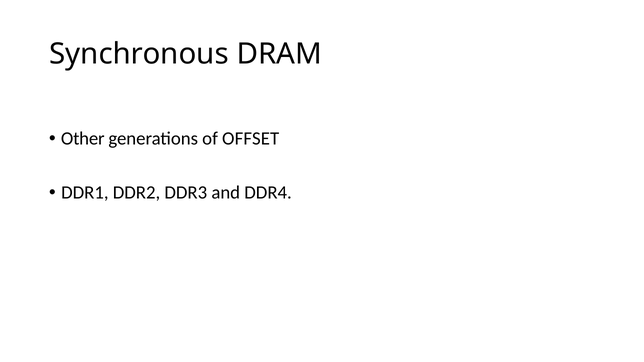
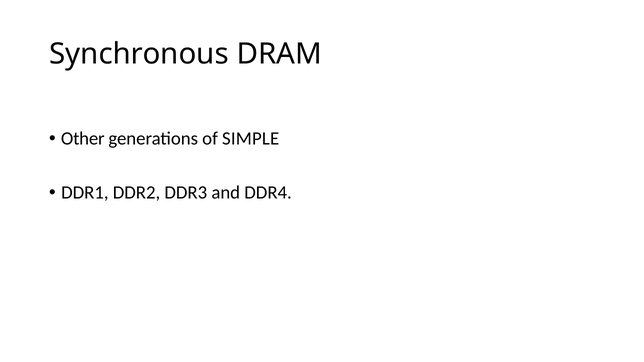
OFFSET: OFFSET -> SIMPLE (251, 139)
